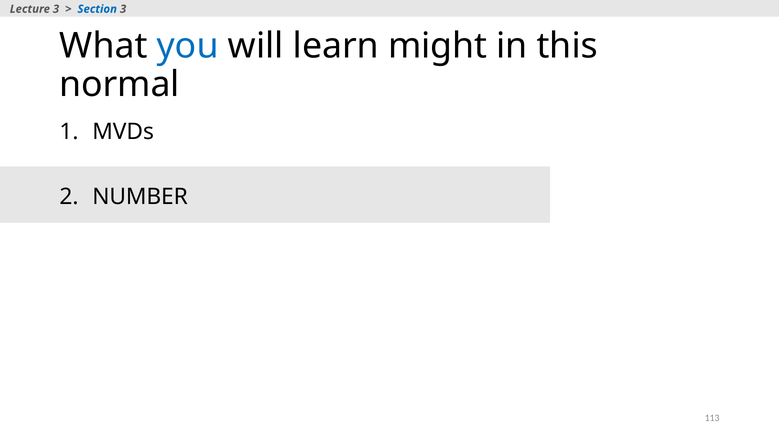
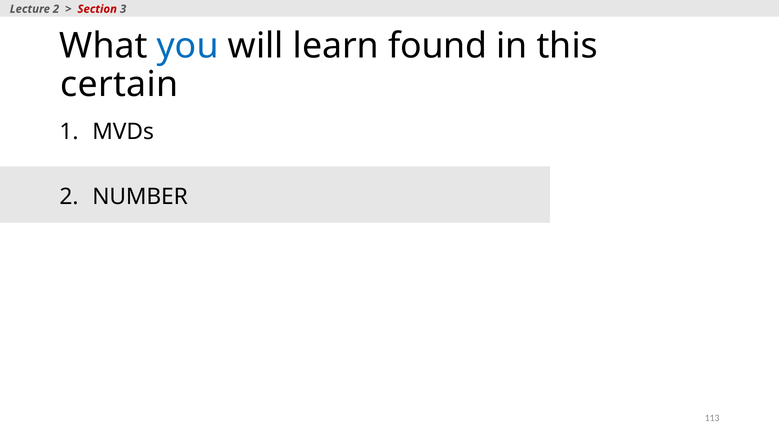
Lecture 3: 3 -> 2 (56, 9)
Section colour: blue -> red (97, 9)
might: might -> found (438, 46)
normal: normal -> certain (119, 85)
